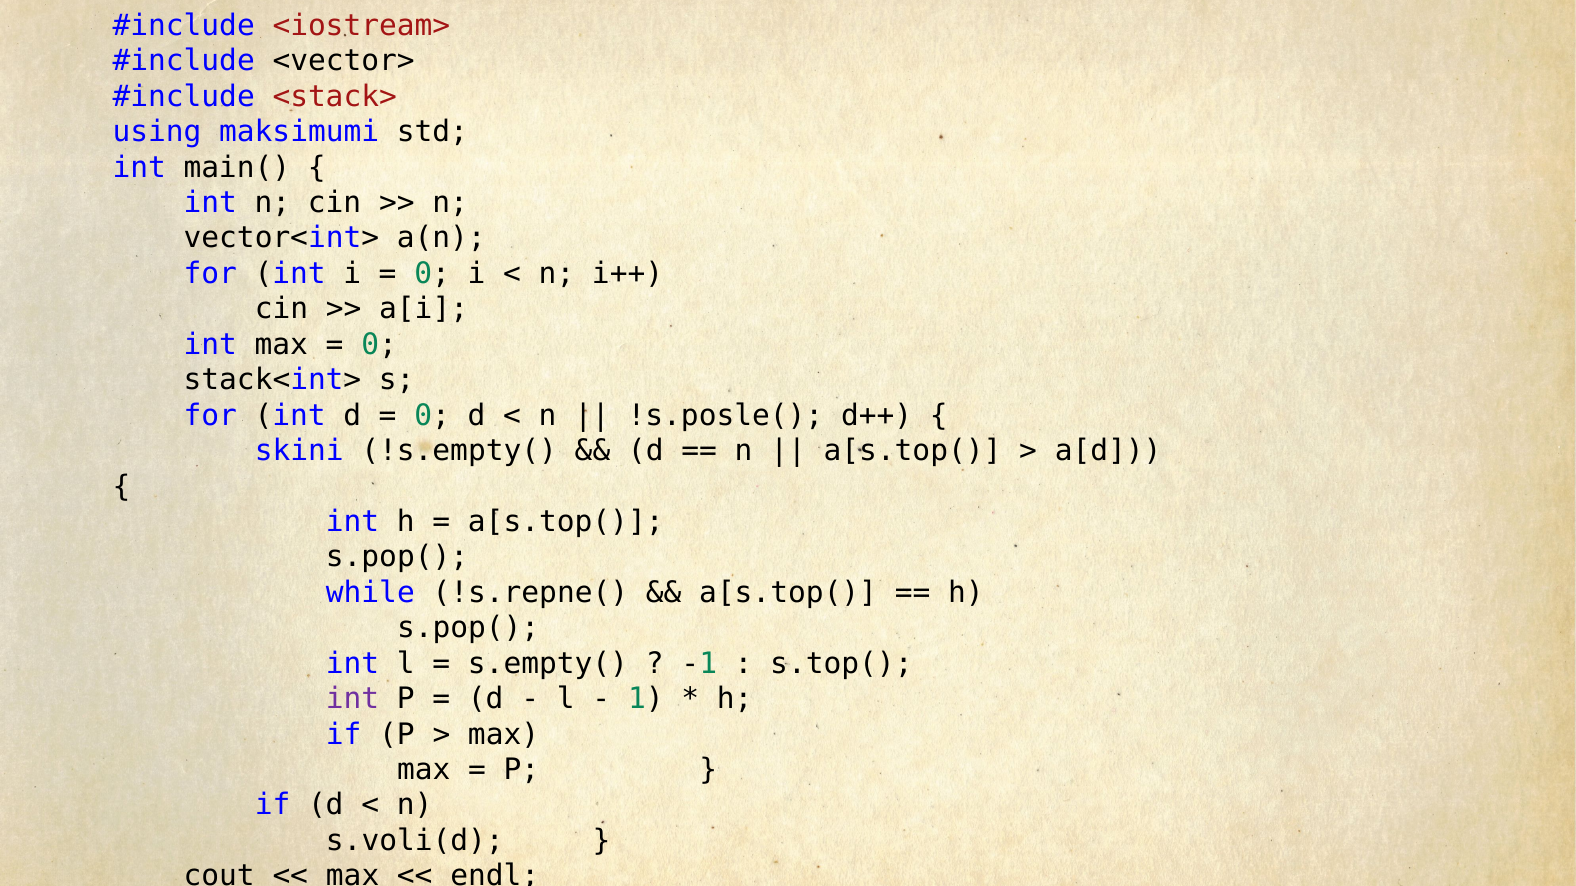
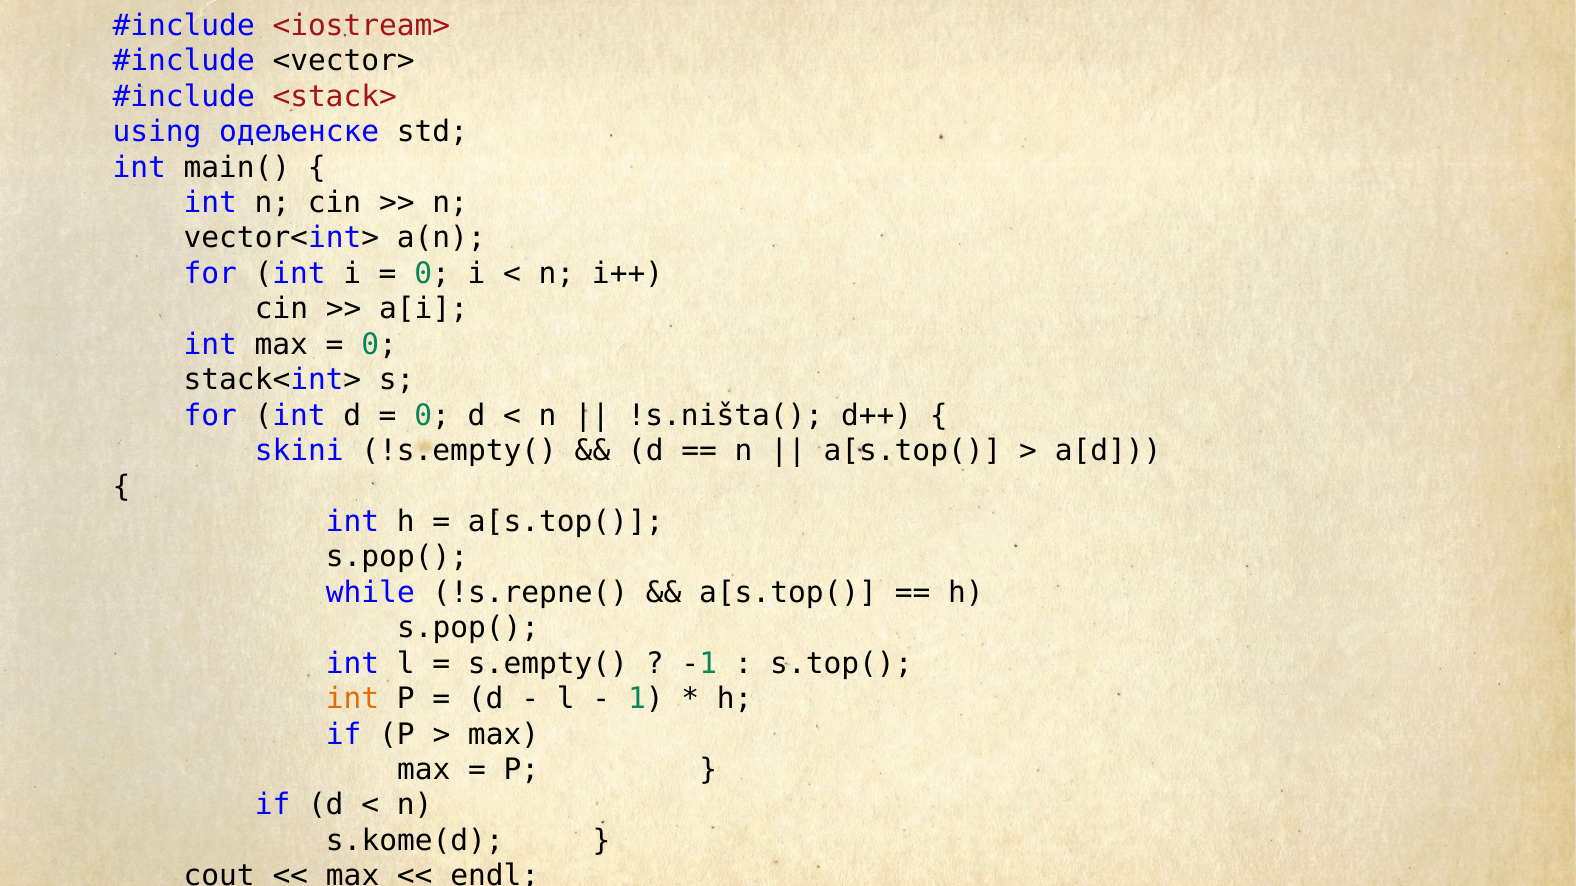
maksimumi: maksimumi -> одељенске (299, 132)
!s.posle(: !s.posle( -> !s.ništa( (725, 416)
int colour: purple -> orange (353, 699)
s.voli(d: s.voli(d -> s.kome(d (415, 841)
